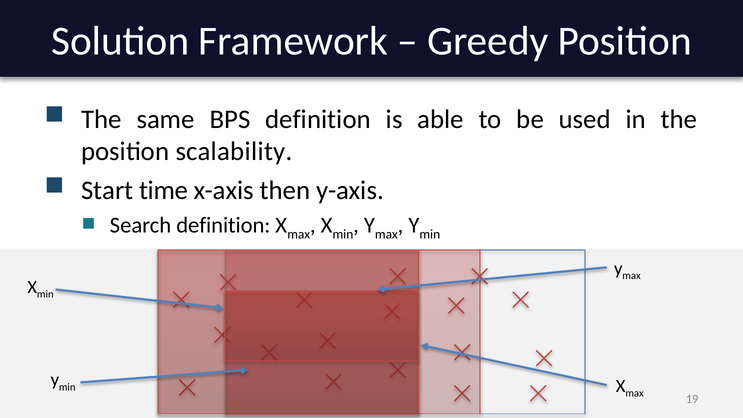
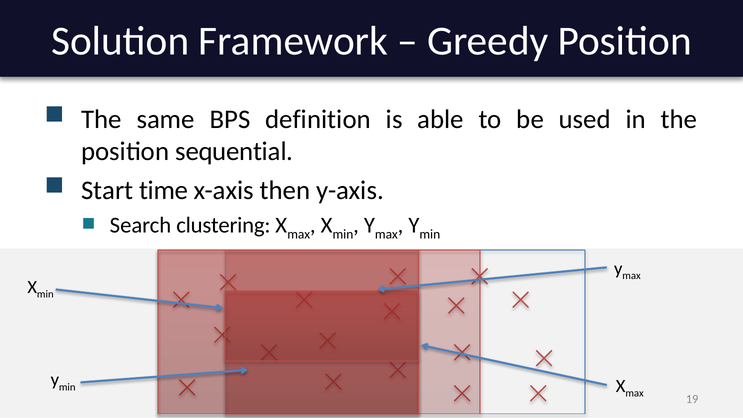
scalability: scalability -> sequential (234, 151)
Search definition: definition -> clustering (223, 225)
